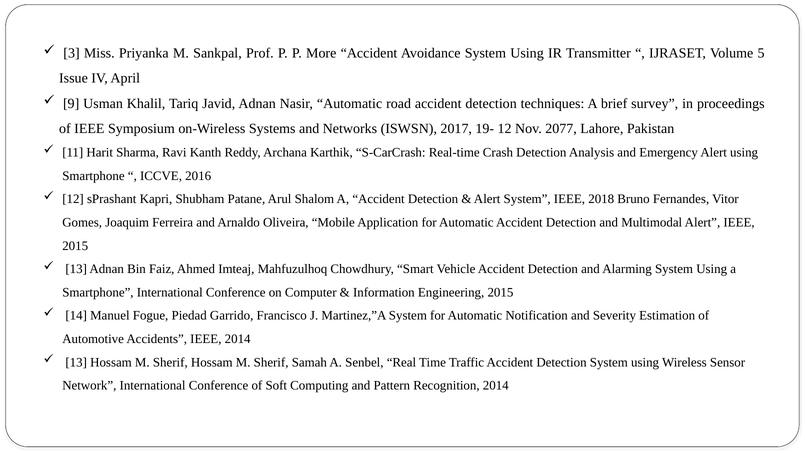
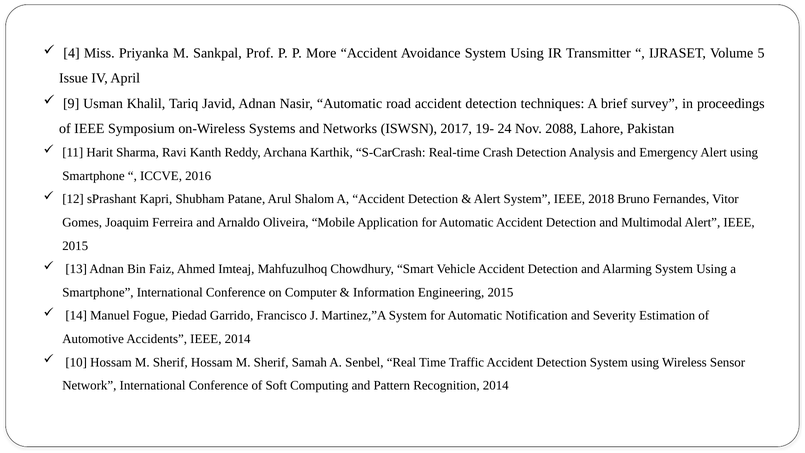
3: 3 -> 4 (72, 53)
19- 12: 12 -> 24 (505, 129)
2077: 2077 -> 2088 (561, 129)
13: 13 -> 10 (76, 362)
